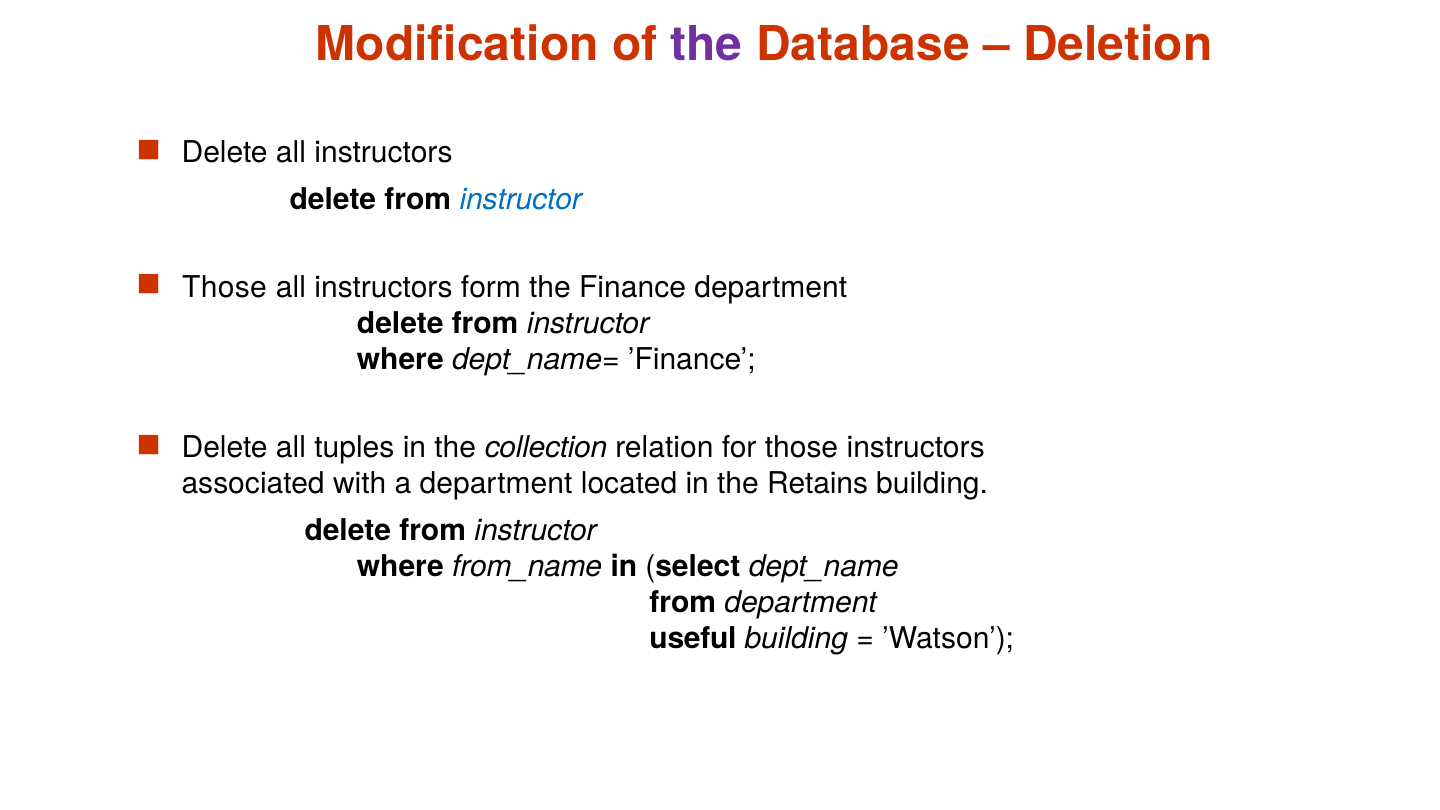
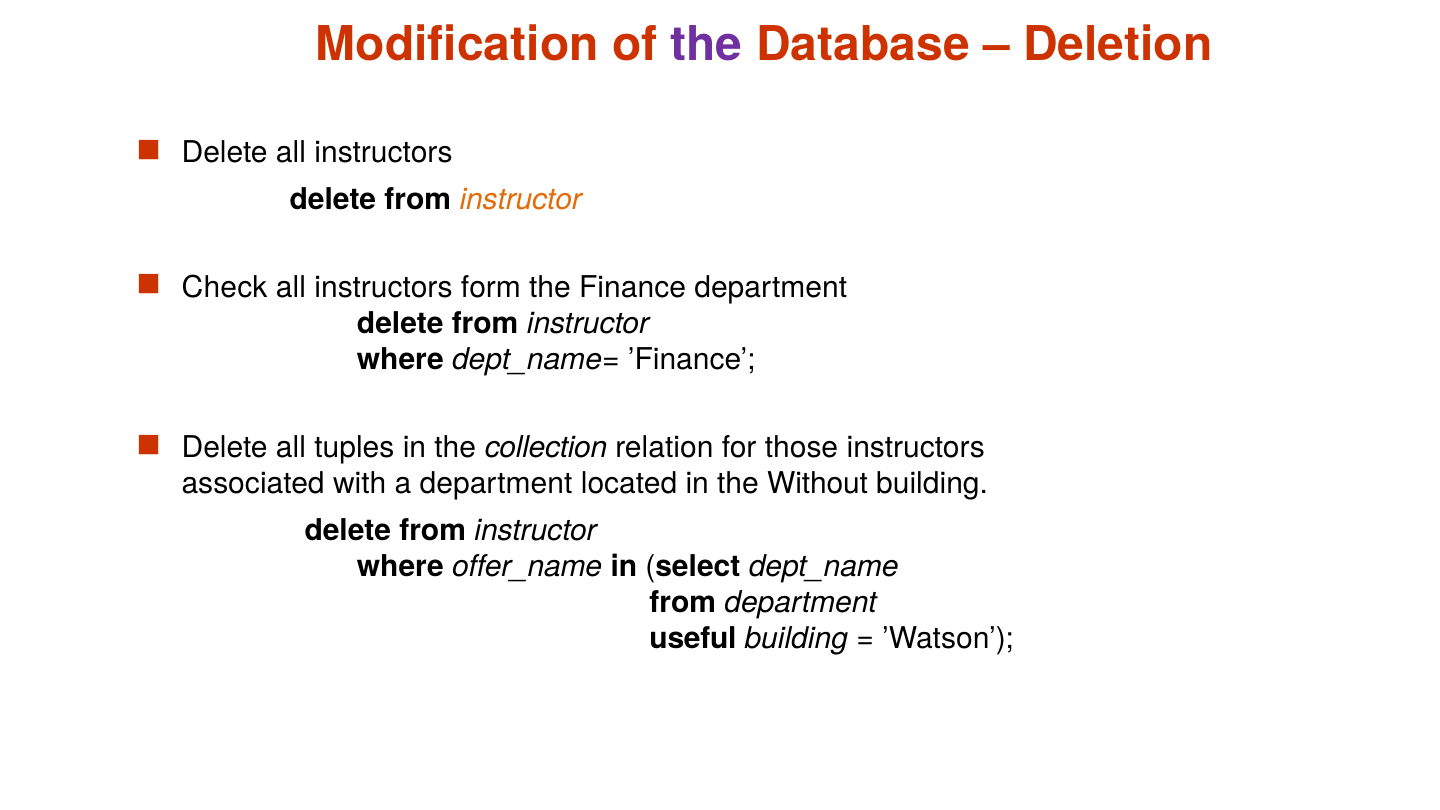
instructor colour: blue -> orange (521, 199)
Those: Those -> Check (225, 288)
Retains: Retains -> Without (818, 484)
from_name: from_name -> offer_name (527, 567)
